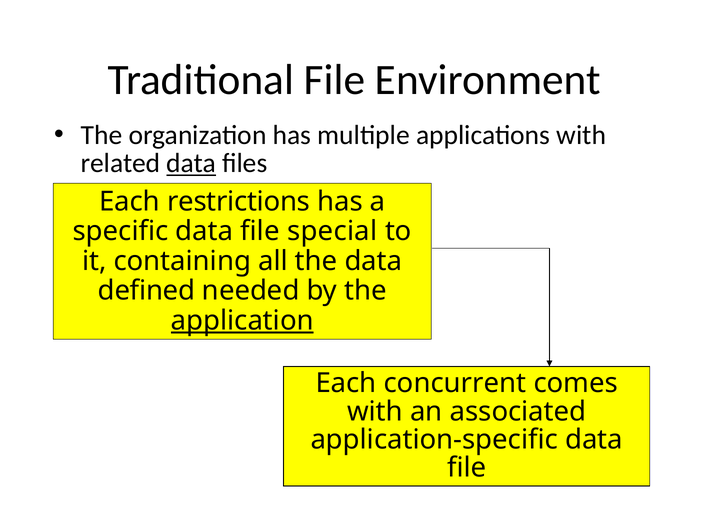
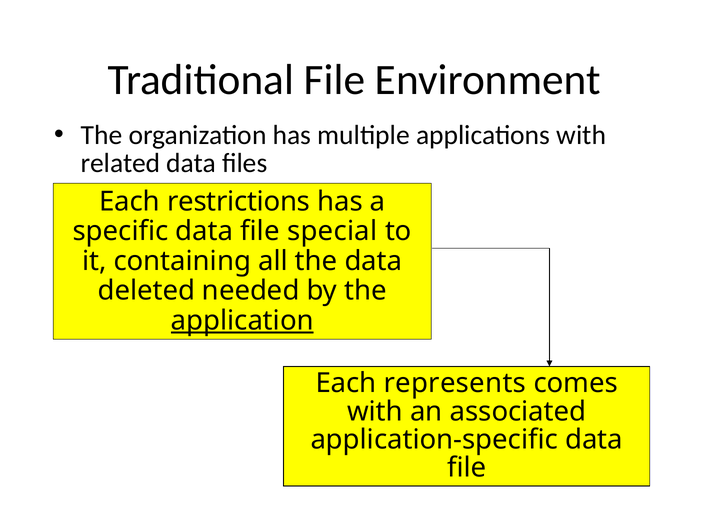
data underline: present -> none (191, 163)
defined: defined -> deleted (146, 291)
concurrent: concurrent -> represents (455, 383)
